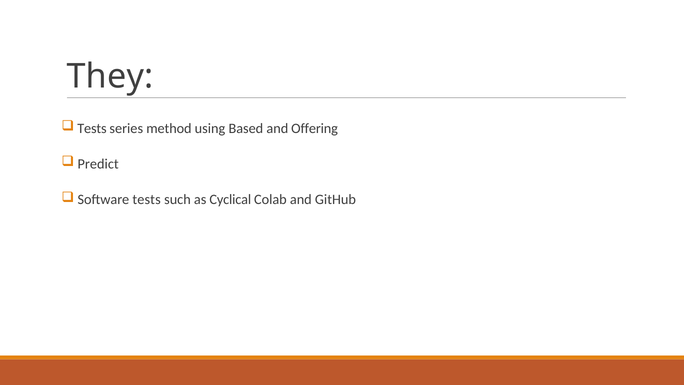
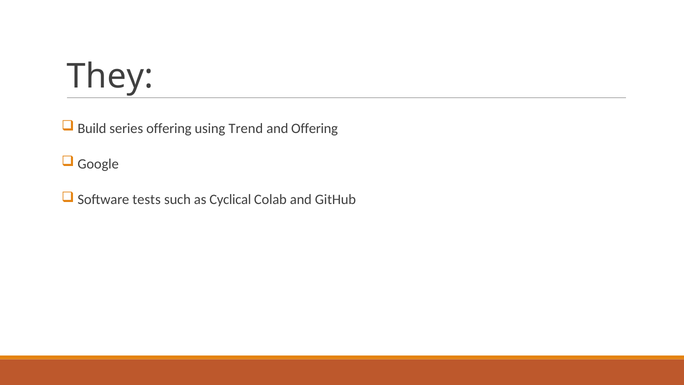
Tests: Tests -> Build (92, 128)
series method: method -> offering (169, 128)
Based: Based -> Trend (246, 128)
Predict: Predict -> Google (98, 164)
